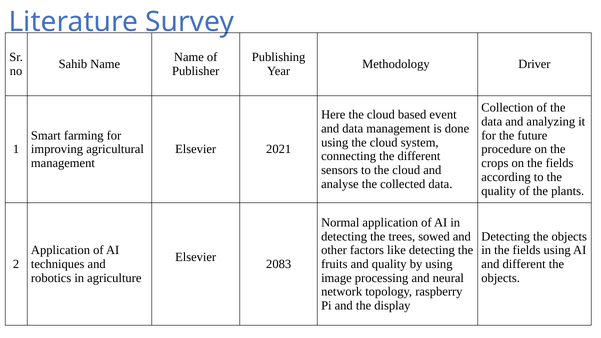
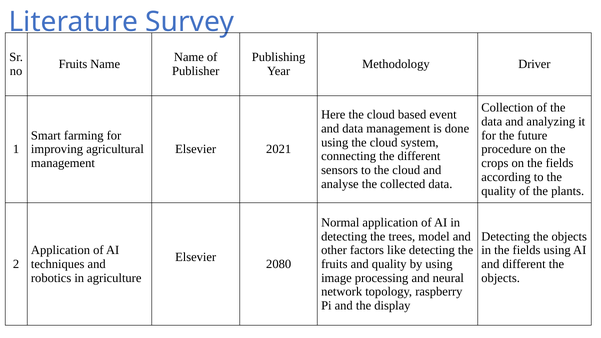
Sahib: Sahib -> Fruits (73, 64)
sowed: sowed -> model (434, 236)
2083: 2083 -> 2080 (279, 264)
